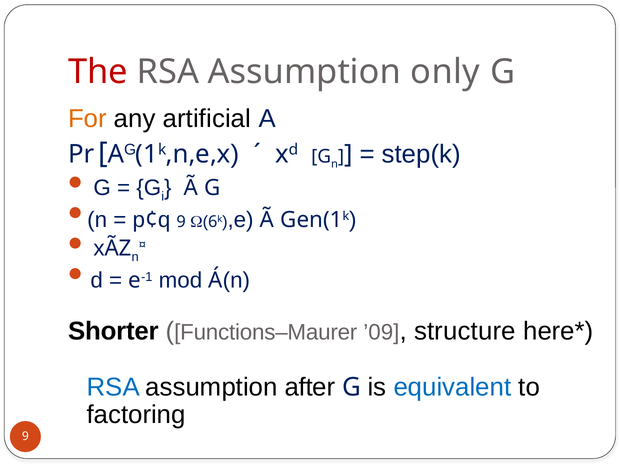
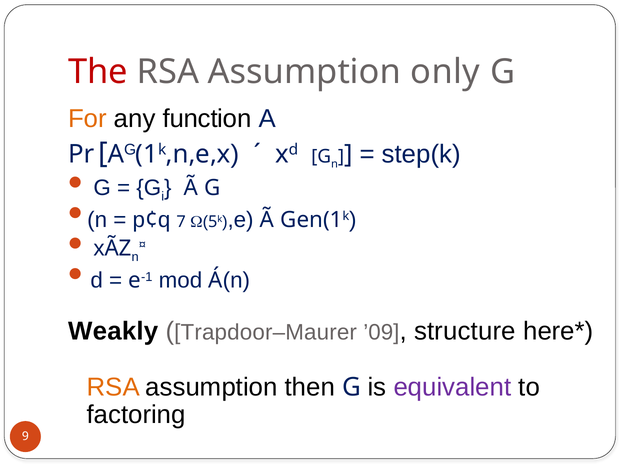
artificial: artificial -> function (207, 119)
9: 9 -> 7 (181, 222)
6: 6 -> 5 (213, 222)
Shorter: Shorter -> Weakly (113, 331)
Functions–Maurer: Functions–Maurer -> Trapdoor–Maurer (266, 332)
RSA colour: blue -> orange (113, 387)
after: after -> then (310, 387)
equivalent colour: blue -> purple (452, 387)
